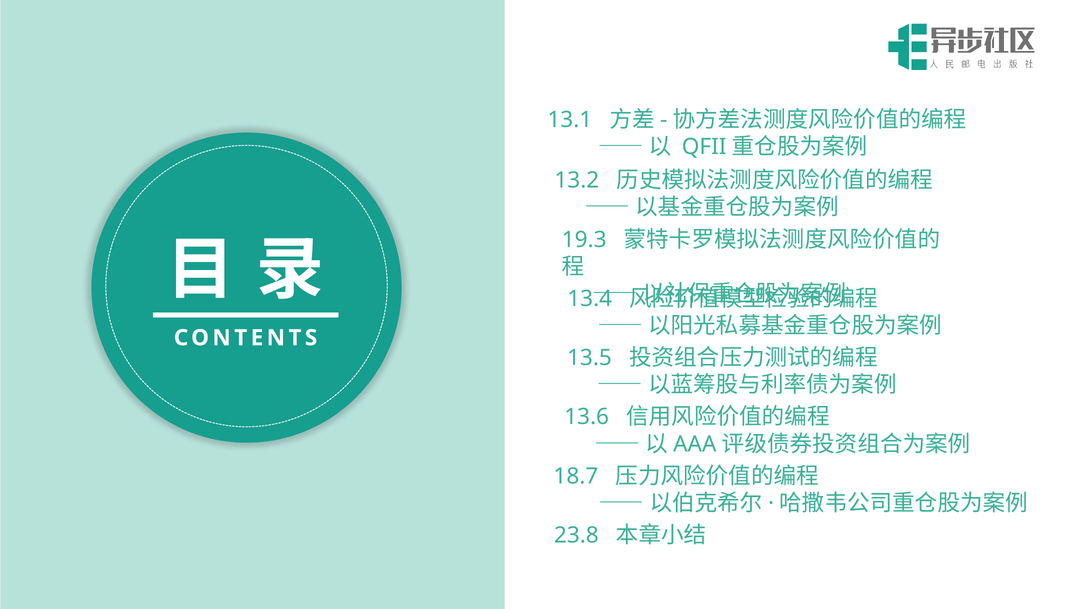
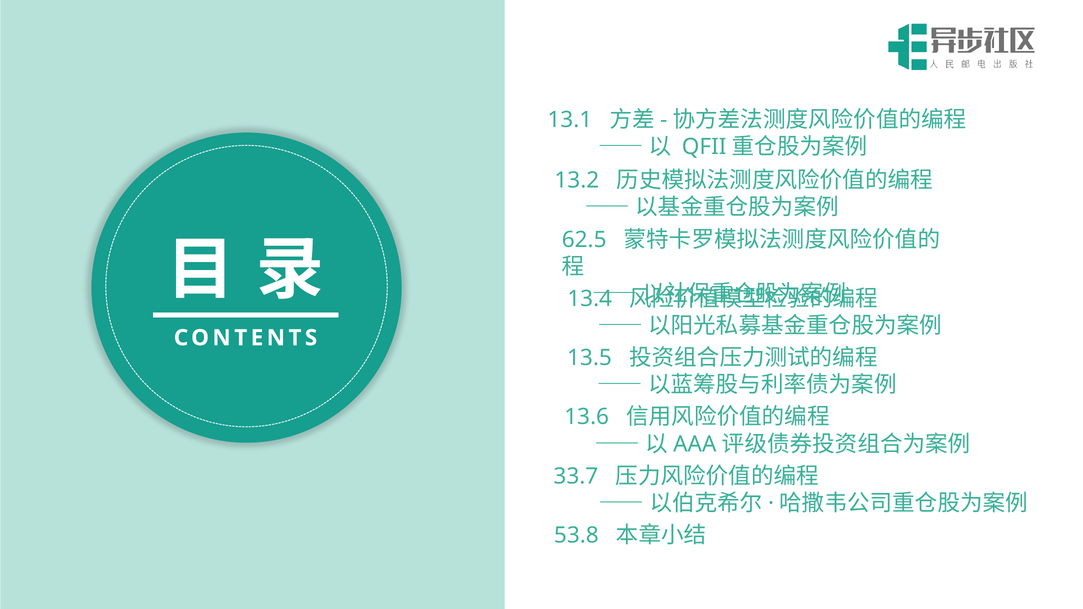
19.3: 19.3 -> 62.5 (584, 240)
18.7: 18.7 -> 33.7 (576, 476)
23.8: 23.8 -> 53.8 (576, 536)
